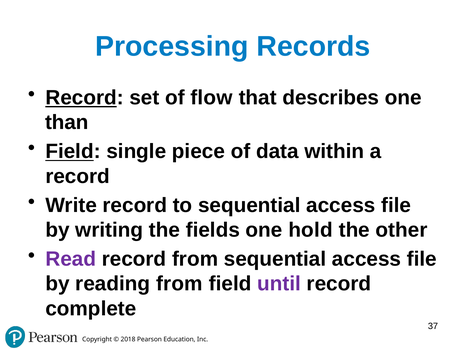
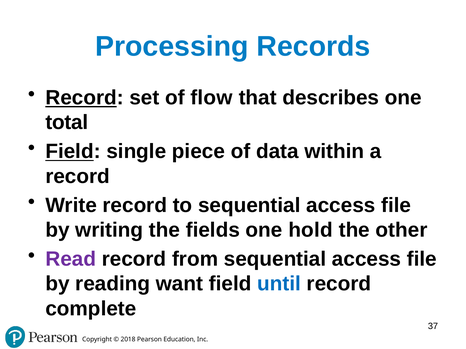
than: than -> total (67, 123)
reading from: from -> want (179, 284)
until colour: purple -> blue (279, 284)
